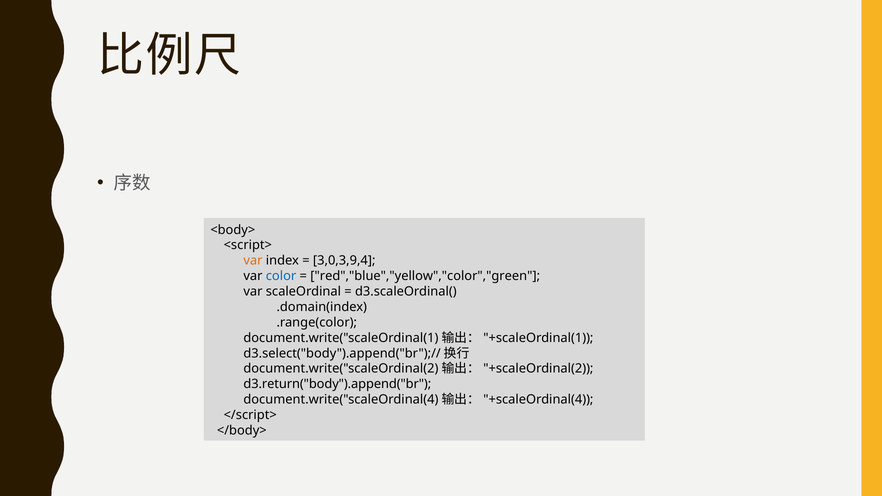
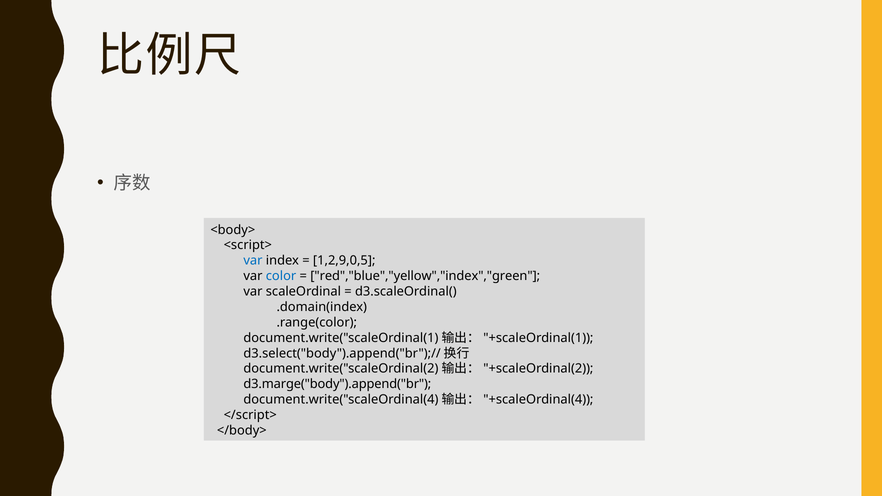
var colour: orange -> blue (253, 261)
3,0,3,9,4: 3,0,3,9,4 -> 1,2,9,0,5 (344, 261)
red","blue","yellow","color","green: red","blue","yellow","color","green -> red","blue","yellow","index","green (425, 276)
d3.return("body").append("br: d3.return("body").append("br -> d3.marge("body").append("br (337, 384)
